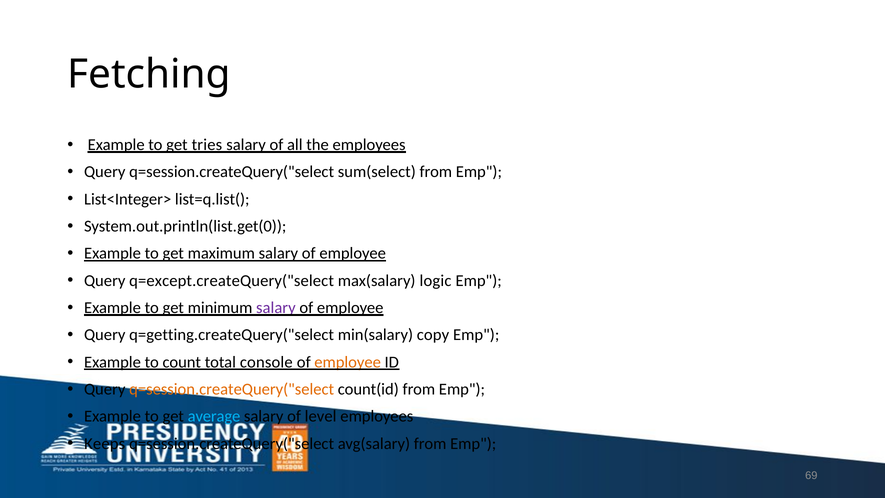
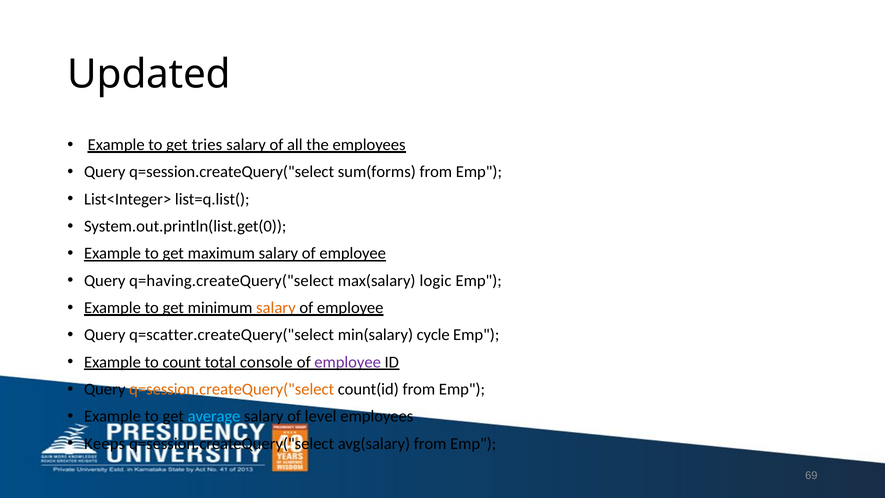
Fetching: Fetching -> Updated (149, 74)
sum(select: sum(select -> sum(forms (377, 172)
q=except.createQuery("select: q=except.createQuery("select -> q=having.createQuery("select (232, 280)
salary colour: purple -> orange (276, 308)
q=getting.createQuery("select: q=getting.createQuery("select -> q=scatter.createQuery("select (232, 335)
copy: copy -> cycle (433, 335)
employee colour: orange -> purple (348, 362)
